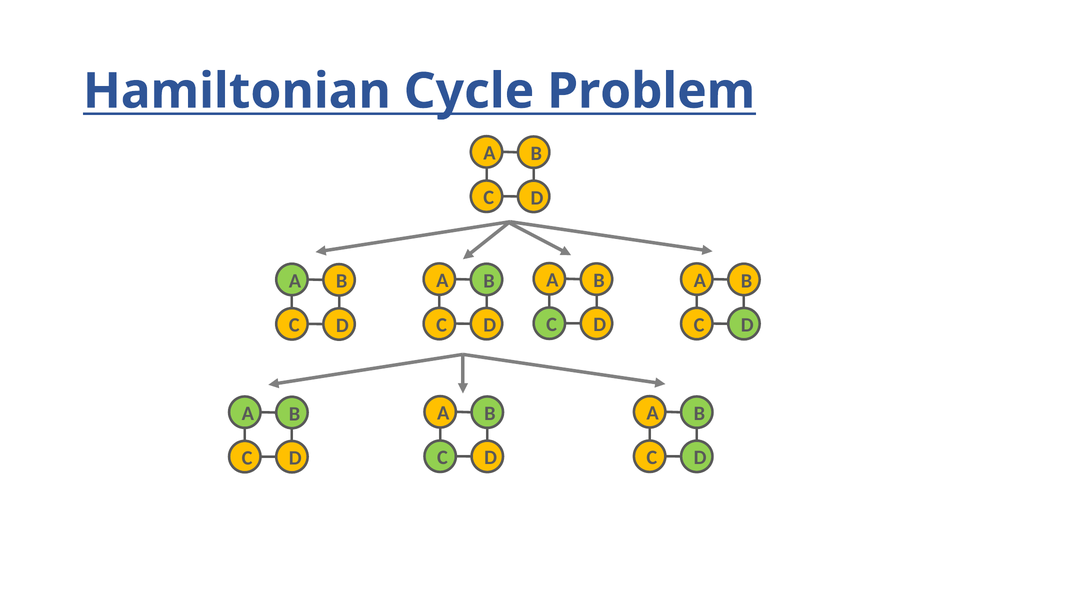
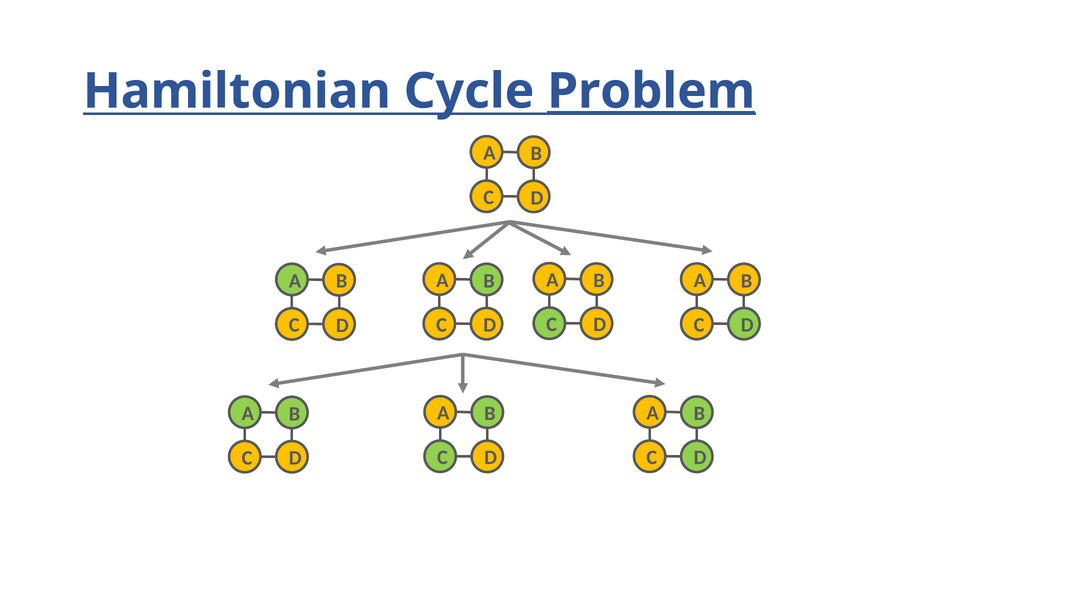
Problem underline: none -> present (651, 91)
